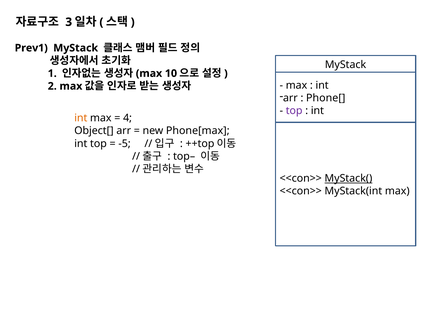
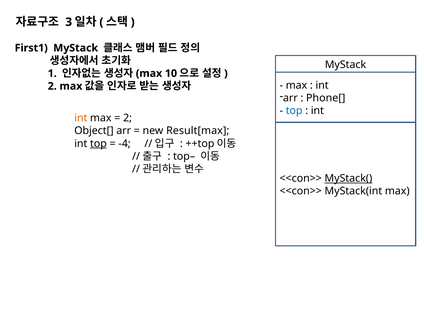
Prev1: Prev1 -> First1 (31, 48)
top colour: purple -> blue (294, 111)
4: 4 -> 2 (128, 118)
Phone[max: Phone[max -> Result[max (198, 131)
top underline: none -> present (98, 144)
-5: -5 -> -4 (125, 144)
